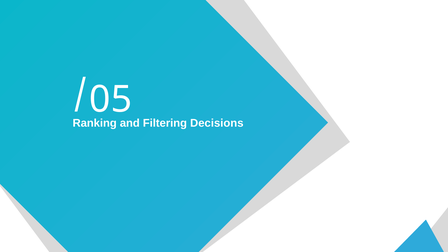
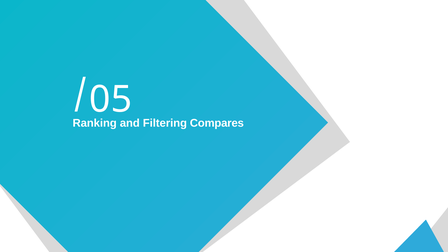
Decisions: Decisions -> Compares (217, 123)
